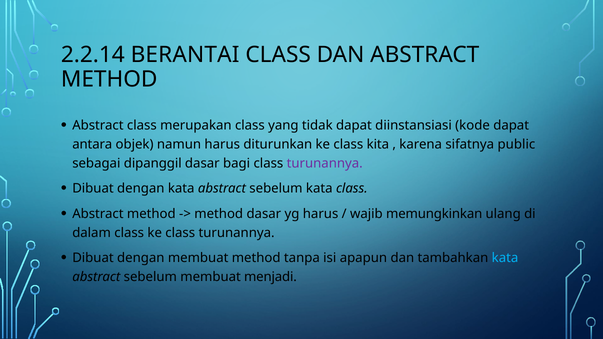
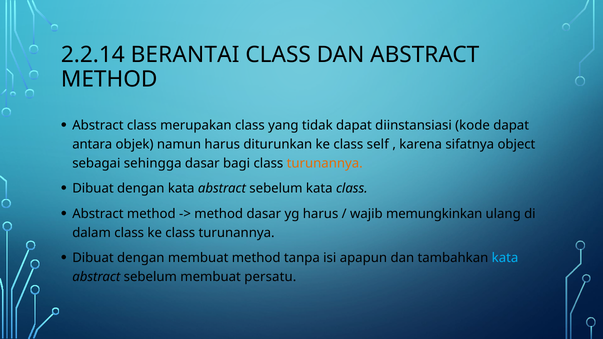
kita: kita -> self (378, 144)
public: public -> object (516, 144)
dipanggil: dipanggil -> sehingga (153, 163)
turunannya colour: purple -> orange (325, 163)
menjadi: menjadi -> persatu (270, 277)
